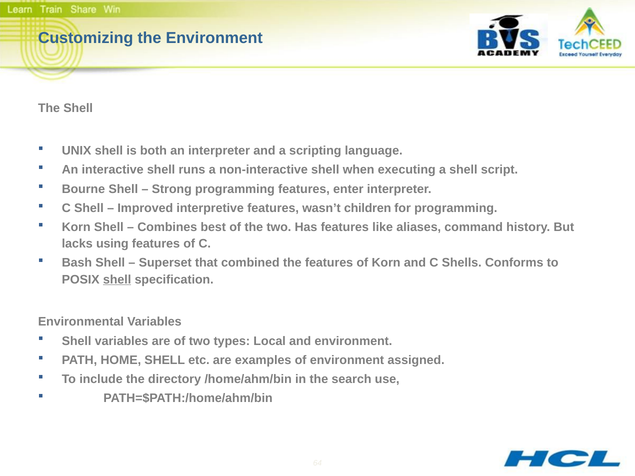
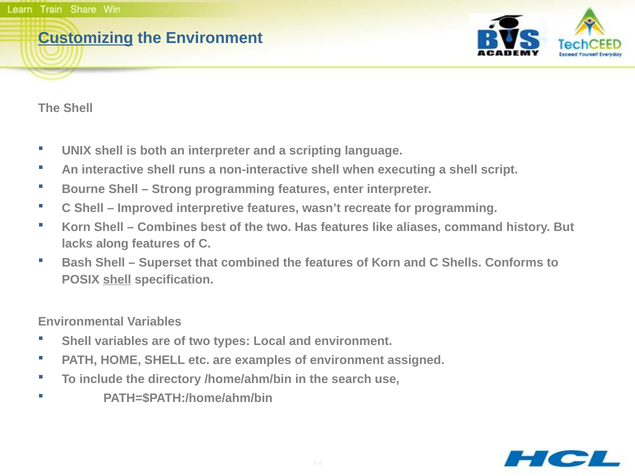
Customizing underline: none -> present (86, 38)
children: children -> recreate (368, 208)
using: using -> along (112, 244)
